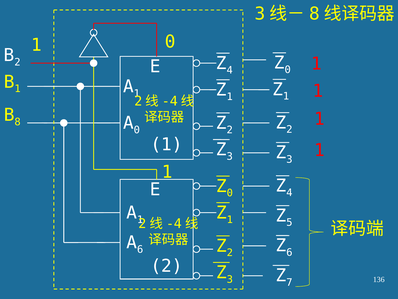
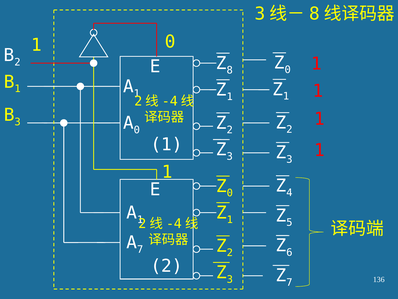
4: 4 -> 8 (230, 70)
8: 8 -> 3 (18, 122)
6: 6 -> 7 (140, 249)
